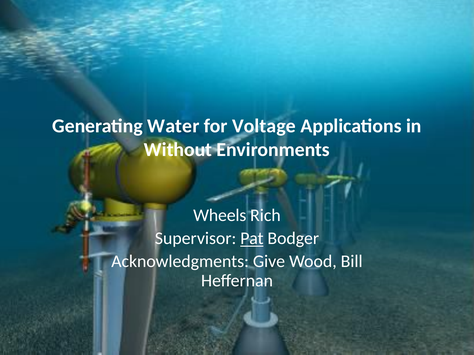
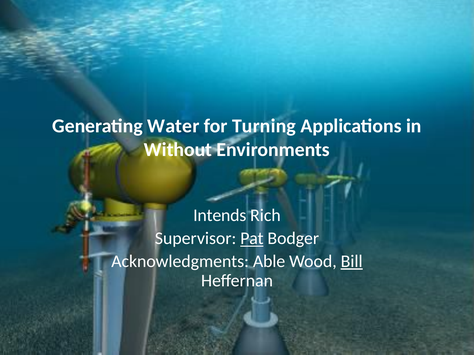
Voltage: Voltage -> Turning (264, 126)
Wheels: Wheels -> Intends (220, 216)
Give: Give -> Able (269, 262)
Bill underline: none -> present (352, 262)
